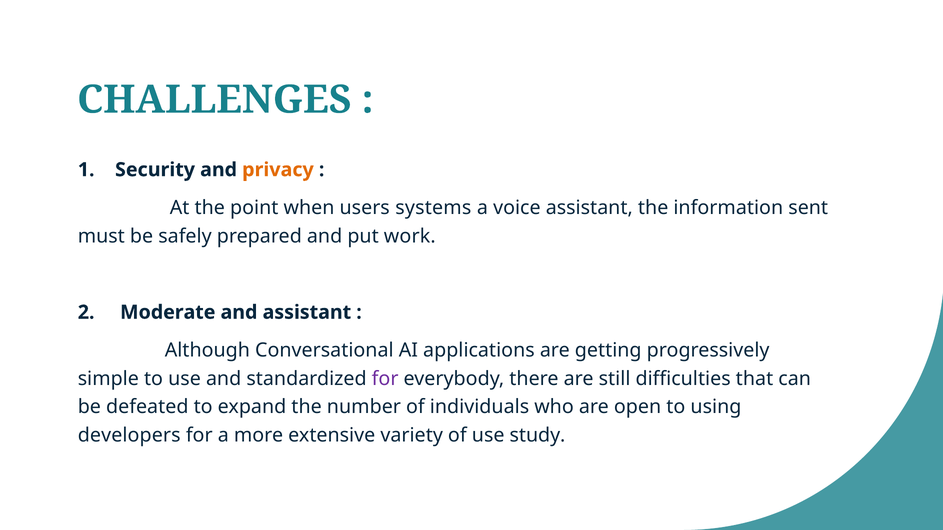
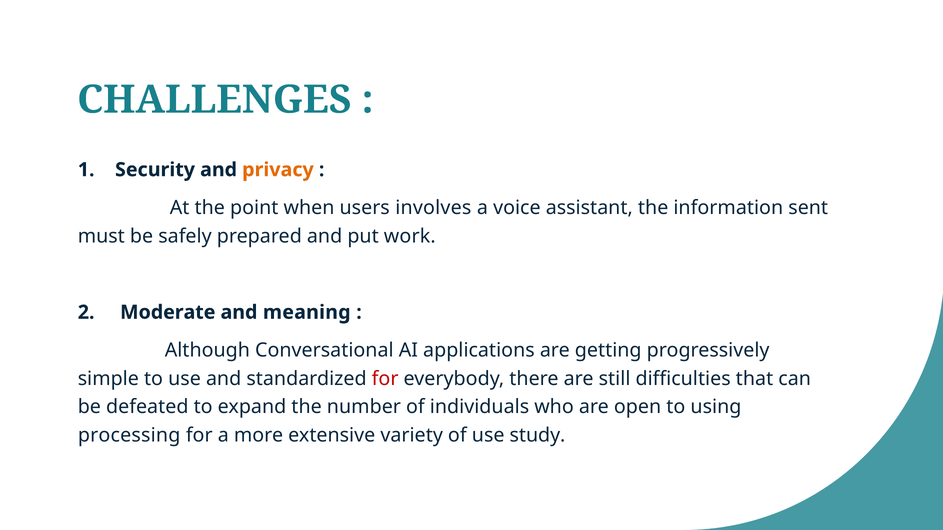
systems: systems -> involves (433, 208)
and assistant: assistant -> meaning (307, 313)
for colour: purple -> red (385, 379)
developers: developers -> processing (129, 436)
